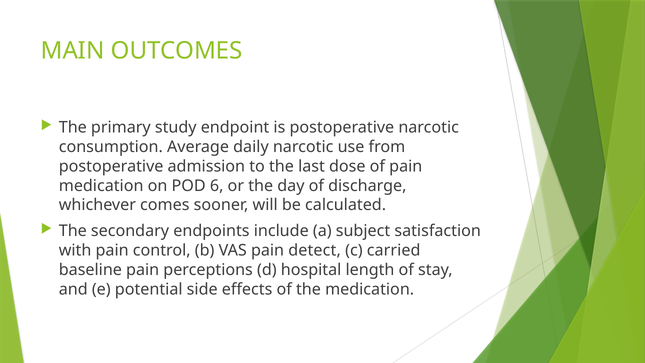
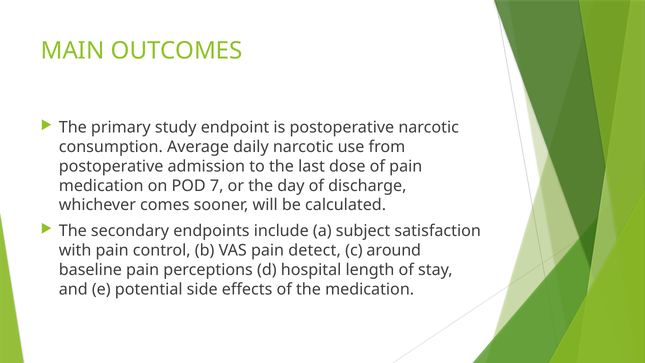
6: 6 -> 7 (217, 186)
carried: carried -> around (394, 250)
